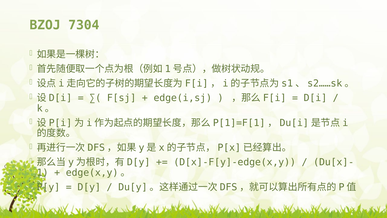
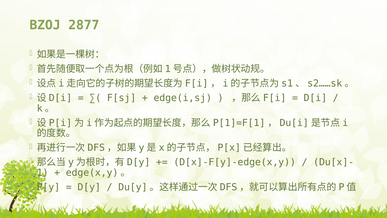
7304: 7304 -> 2877 (84, 25)
